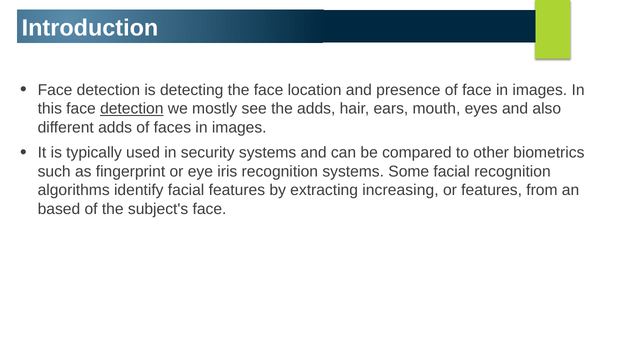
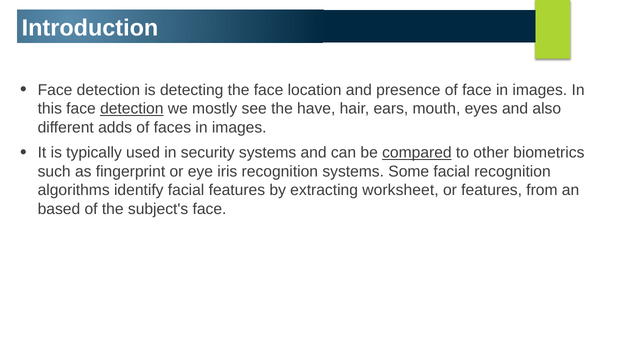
the adds: adds -> have (316, 109)
compared underline: none -> present (417, 153)
increasing: increasing -> worksheet (400, 190)
